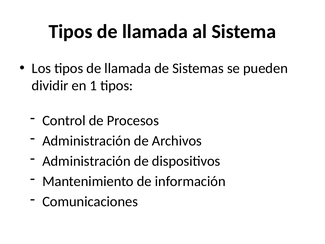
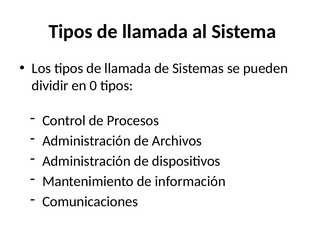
1: 1 -> 0 (93, 86)
